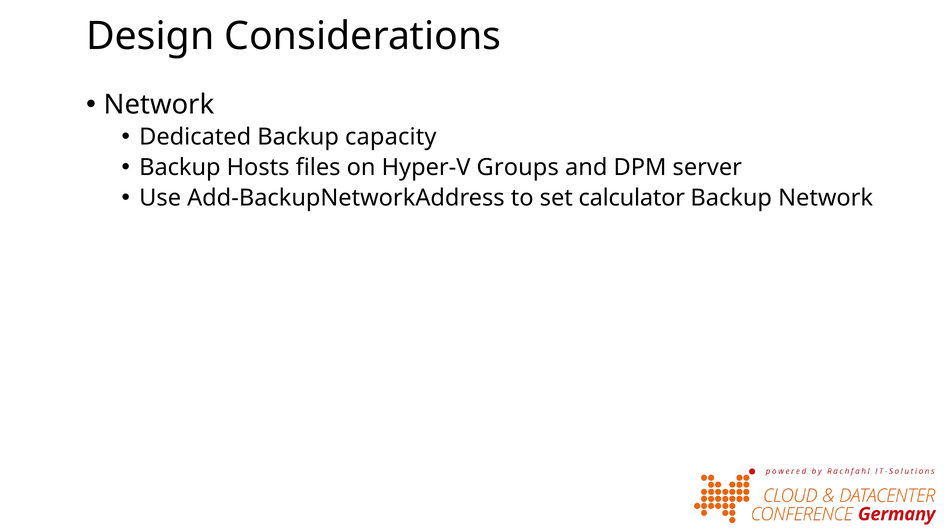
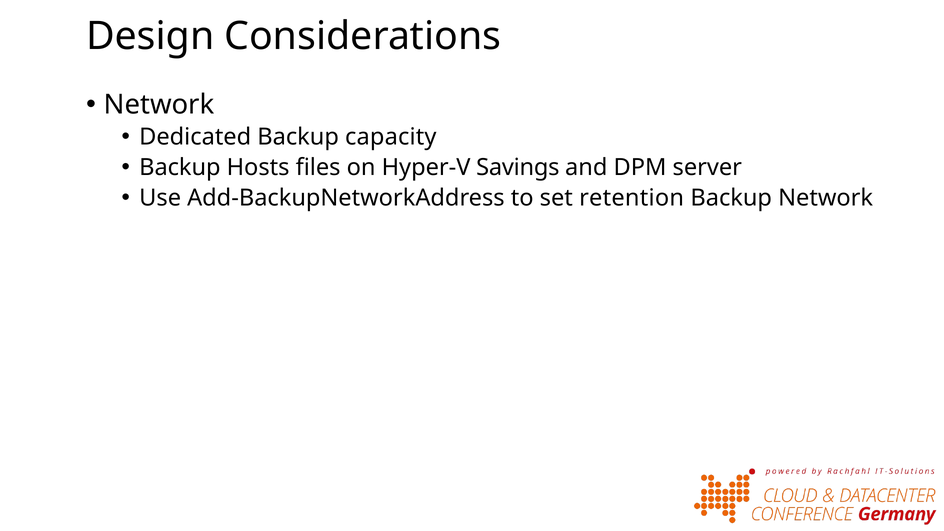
Groups: Groups -> Savings (518, 167)
calculator: calculator -> retention (632, 198)
